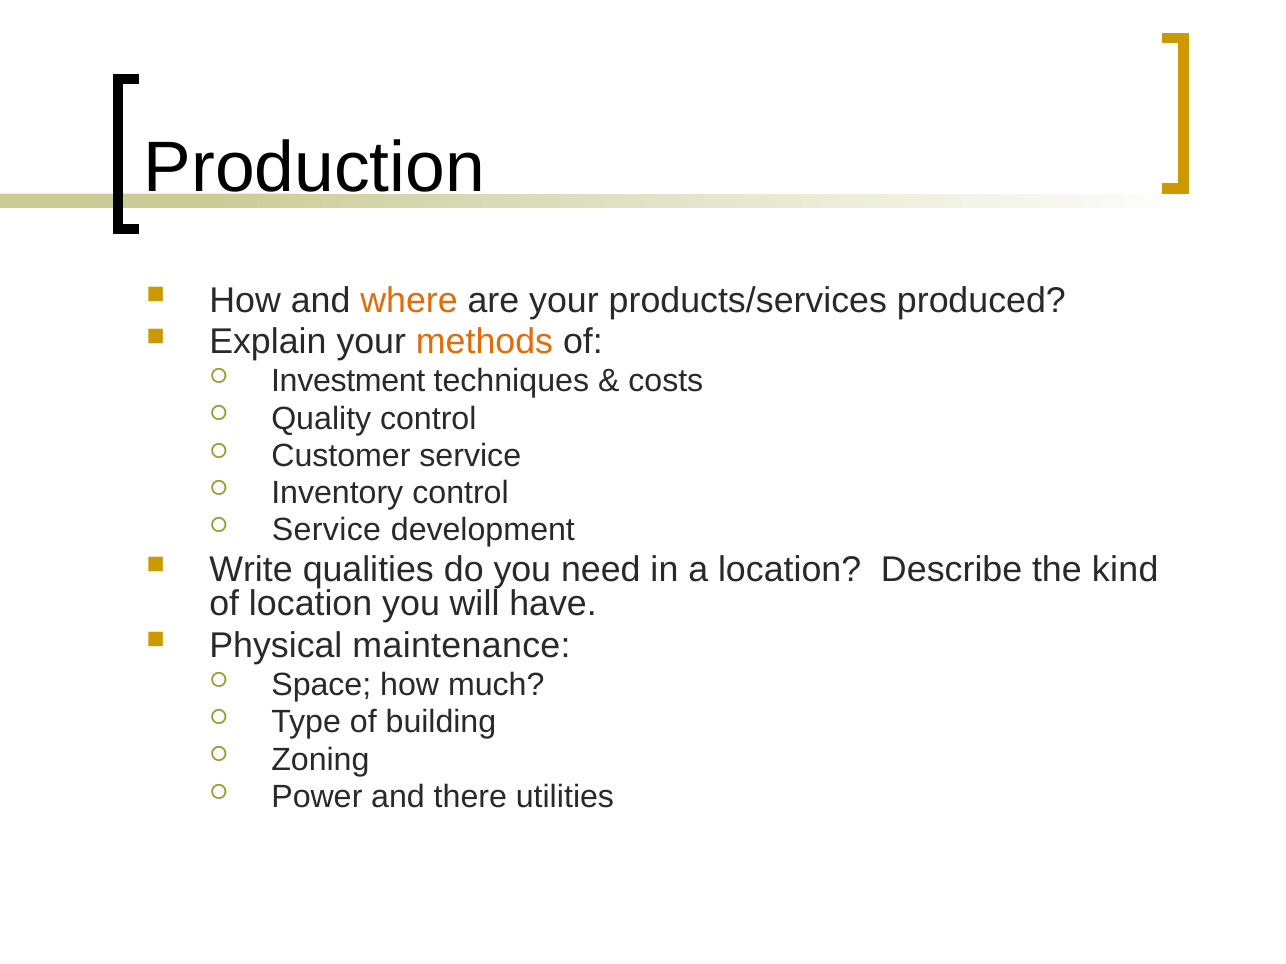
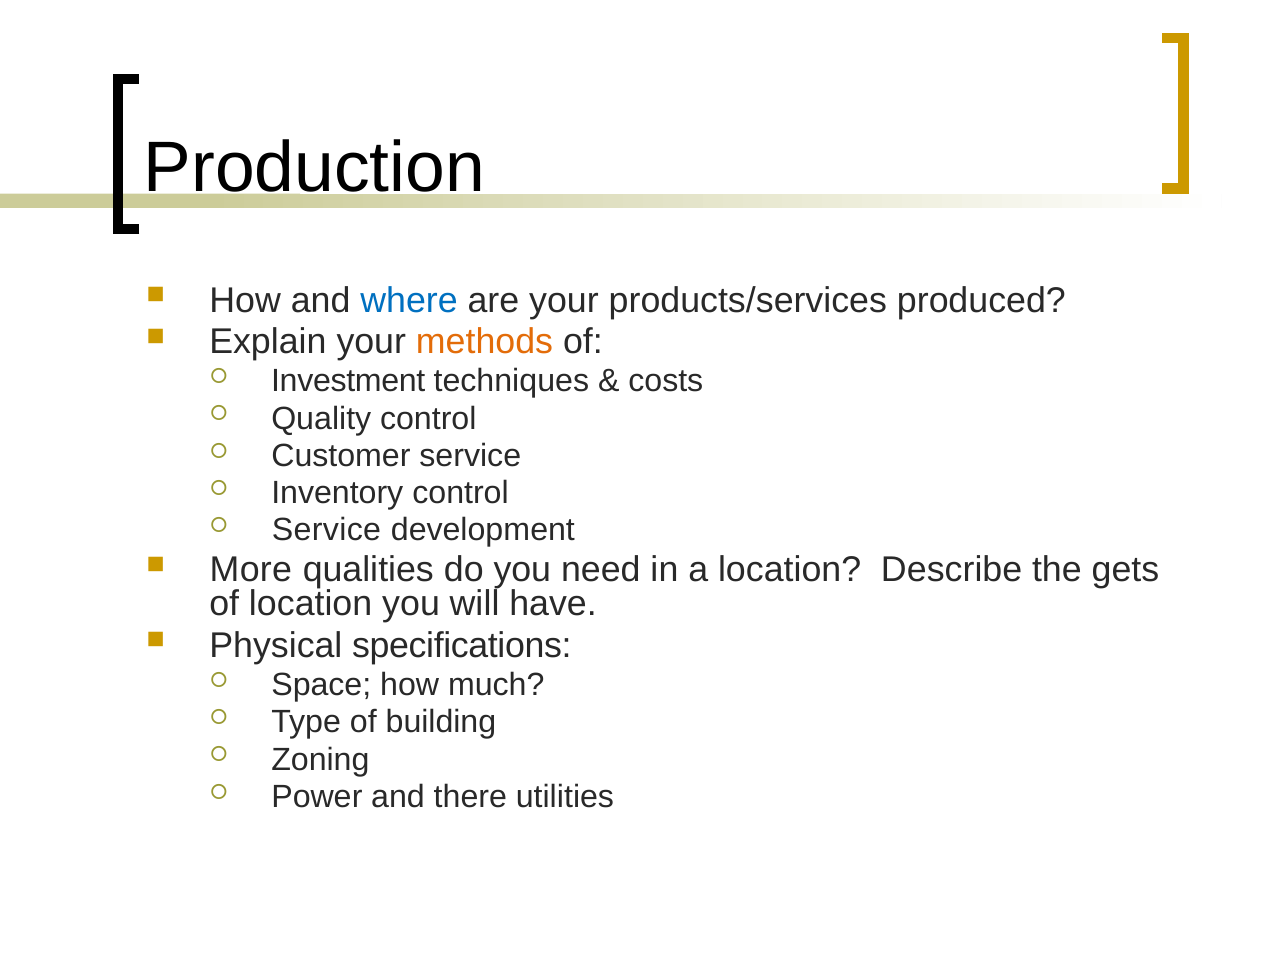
where colour: orange -> blue (409, 301)
Write: Write -> More (251, 570)
kind: kind -> gets (1125, 570)
maintenance: maintenance -> specifications (462, 646)
